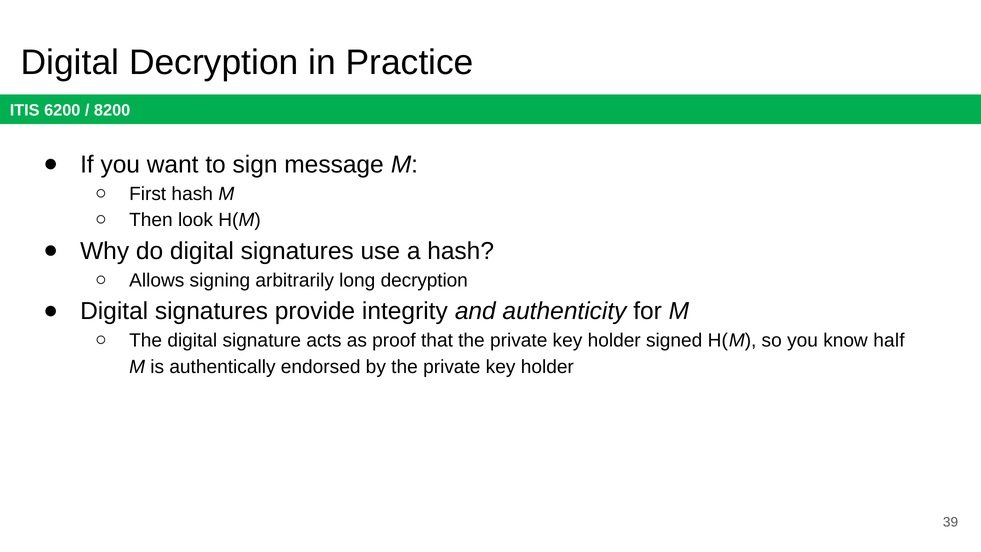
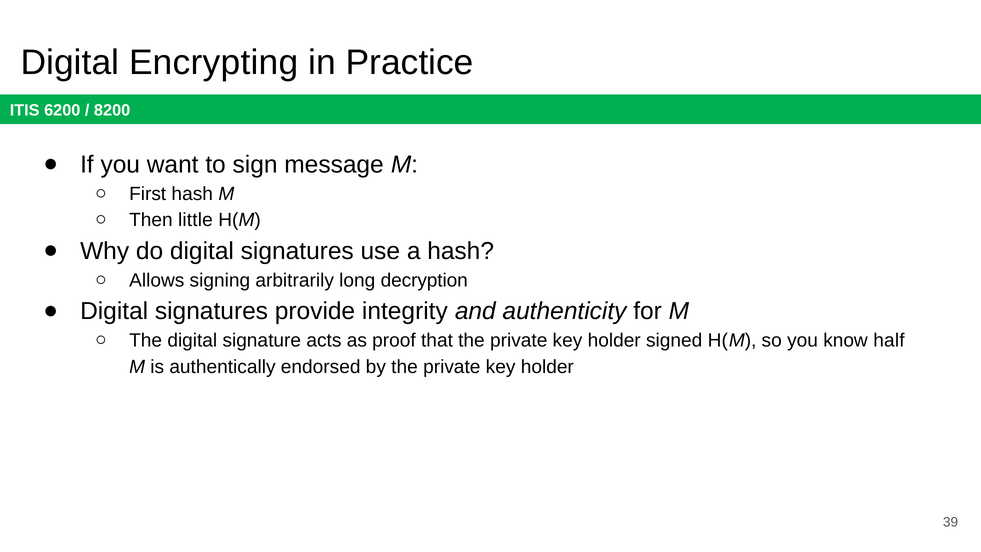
Digital Decryption: Decryption -> Encrypting (214, 63)
look: look -> little (195, 220)
